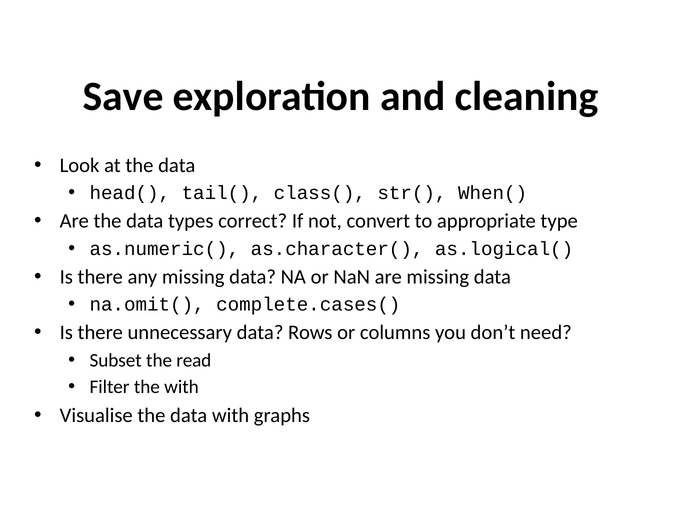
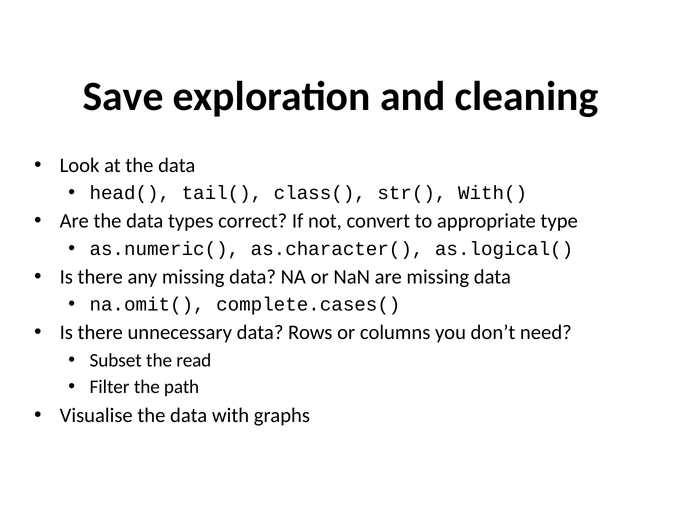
When(: When( -> With( (493, 193)
the with: with -> path (182, 387)
